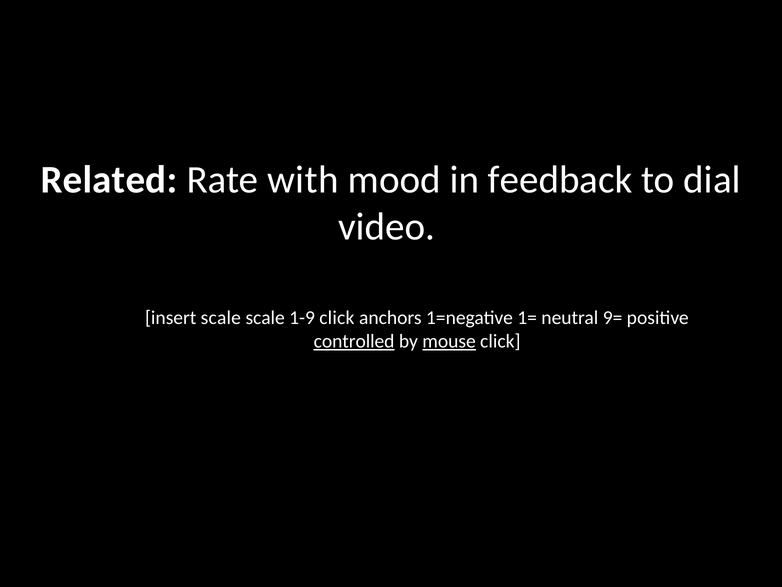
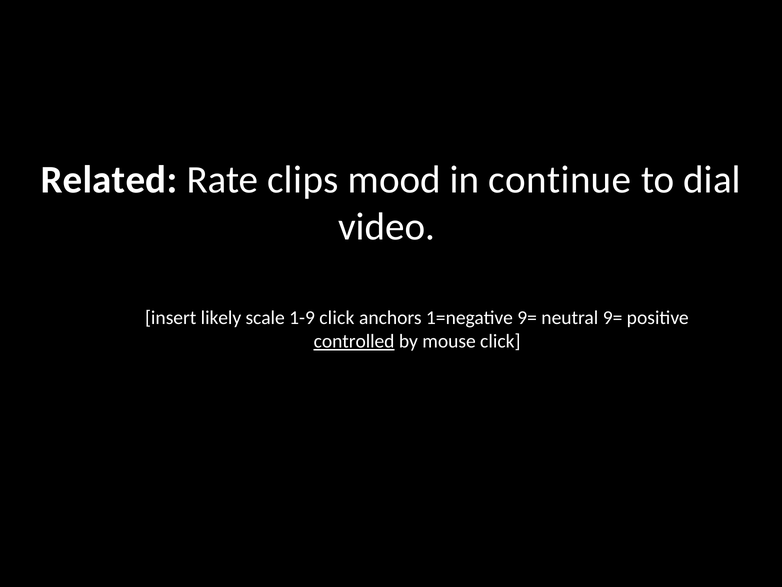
with: with -> clips (303, 180)
feedback: feedback -> continue (560, 180)
insert scale: scale -> likely (221, 318)
1=negative 1=: 1= -> 9= (527, 318)
mouse underline: present -> none (449, 341)
